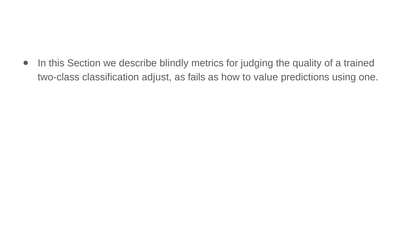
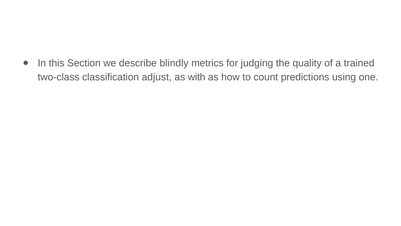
fails: fails -> with (197, 77)
value: value -> count (266, 77)
